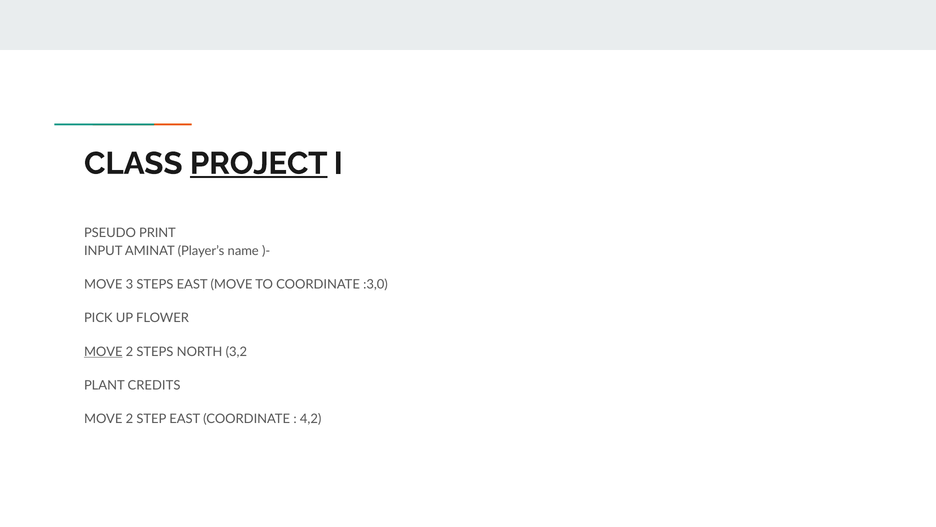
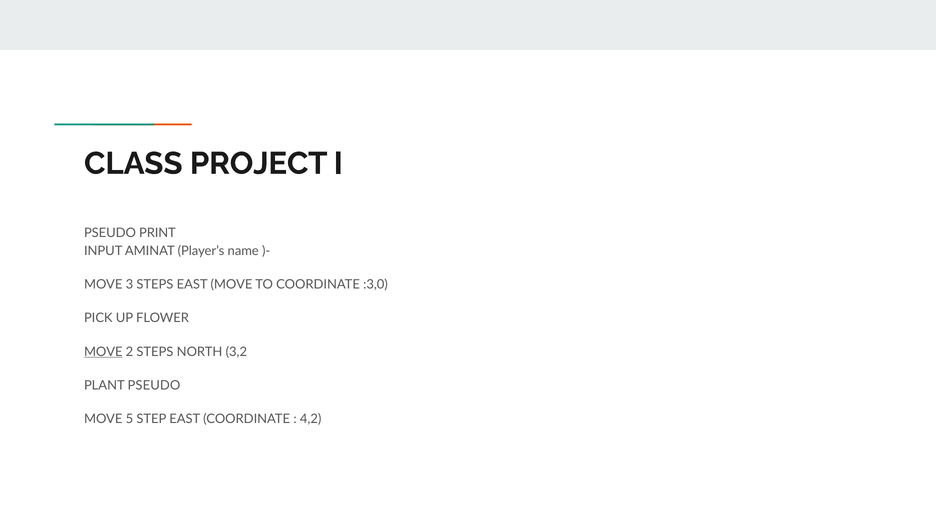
PROJECT underline: present -> none (259, 163)
PLANT CREDITS: CREDITS -> PSEUDO (154, 385)
2: 2 -> 5 (129, 418)
